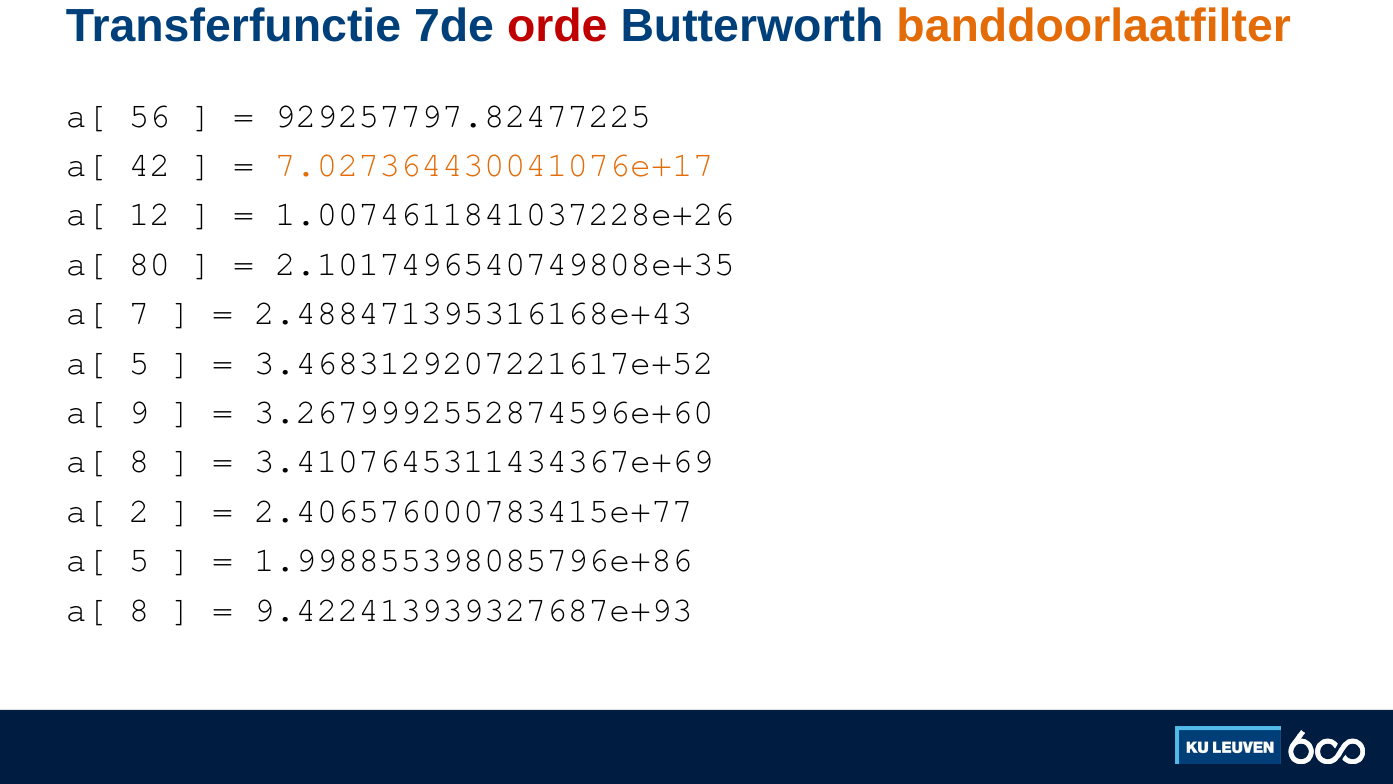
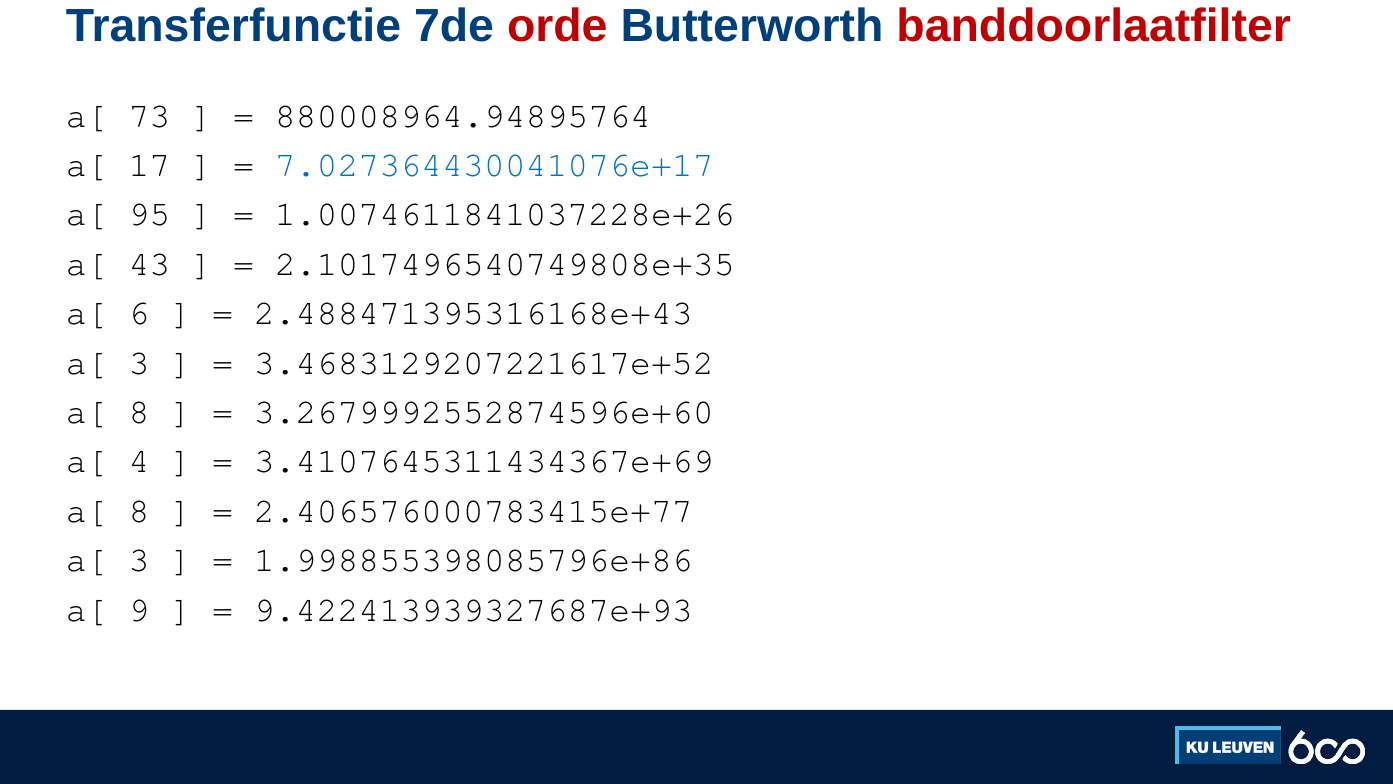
banddoorlaatfilter colour: orange -> red (1094, 27)
56: 56 -> 73 (149, 116)
929257797.82477225: 929257797.82477225 -> 880008964.94895764 (463, 116)
42: 42 -> 17 (149, 165)
7.027364430041076e+17 colour: orange -> blue (494, 165)
12: 12 -> 95 (149, 214)
80: 80 -> 43 (149, 264)
7: 7 -> 6 (139, 313)
5: 5 -> 3 (139, 362)
9: 9 -> 8 (139, 412)
8: 8 -> 4 (139, 461)
2: 2 -> 8 (139, 511)
5: 5 -> 3 (139, 560)
8: 8 -> 9 (139, 609)
